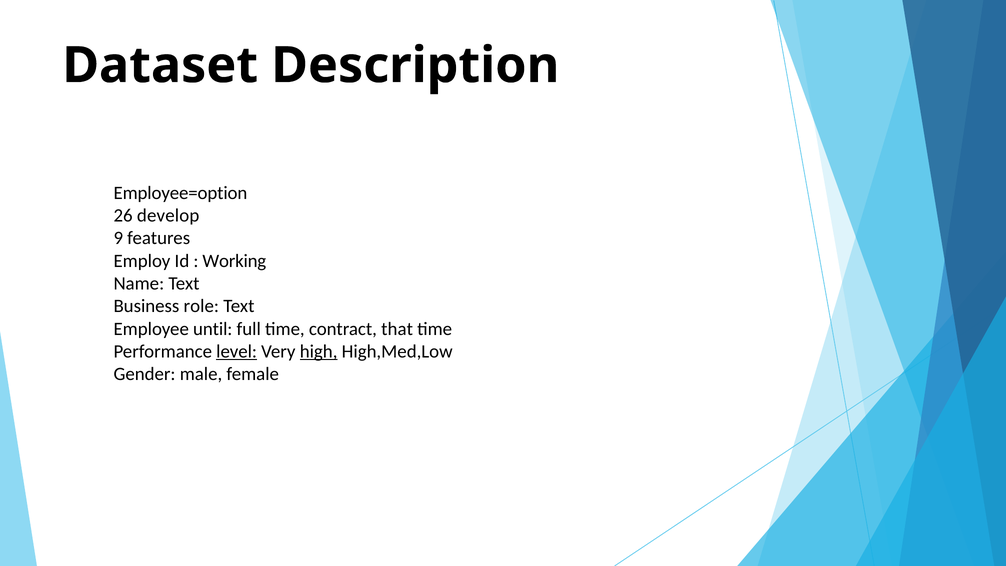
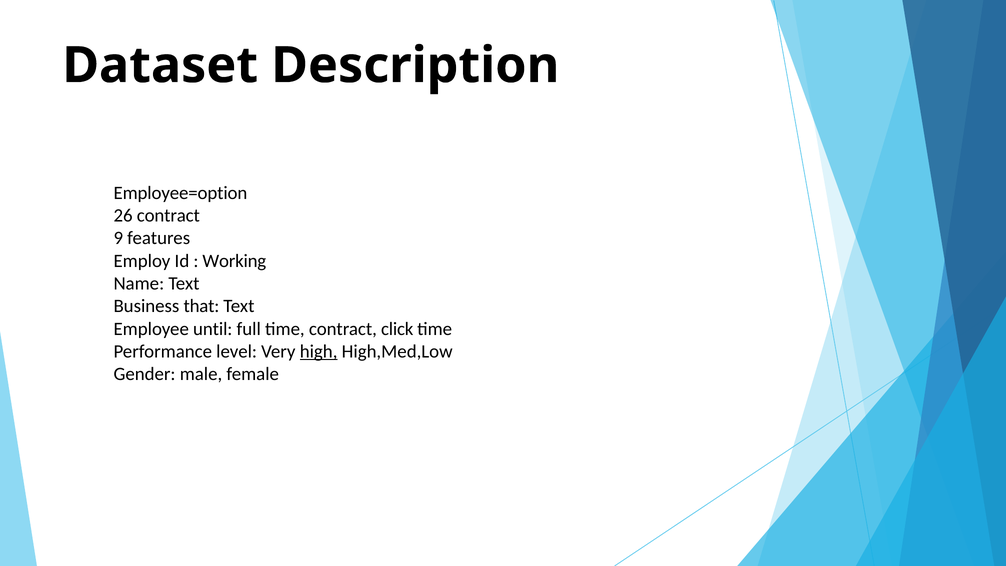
26 develop: develop -> contract (168, 216)
role: role -> that (201, 306)
that: that -> click (397, 329)
level underline: present -> none (237, 351)
